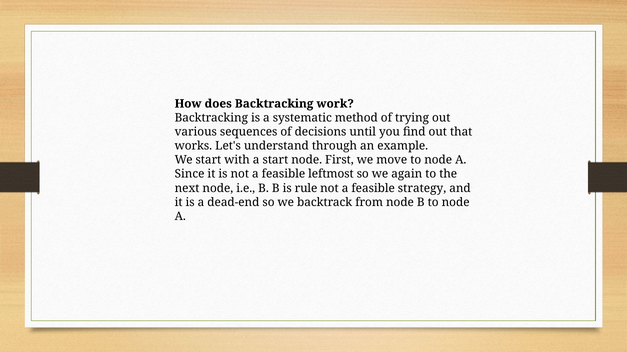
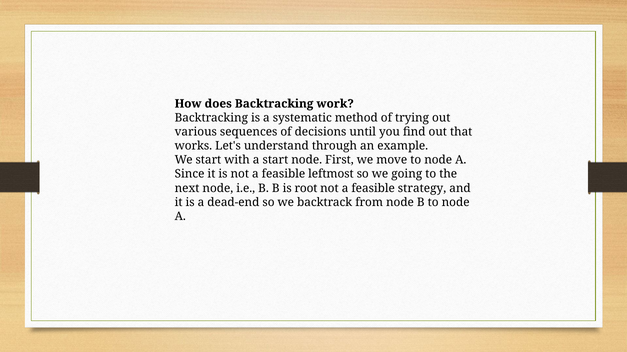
again: again -> going (407, 174)
rule: rule -> root (306, 189)
